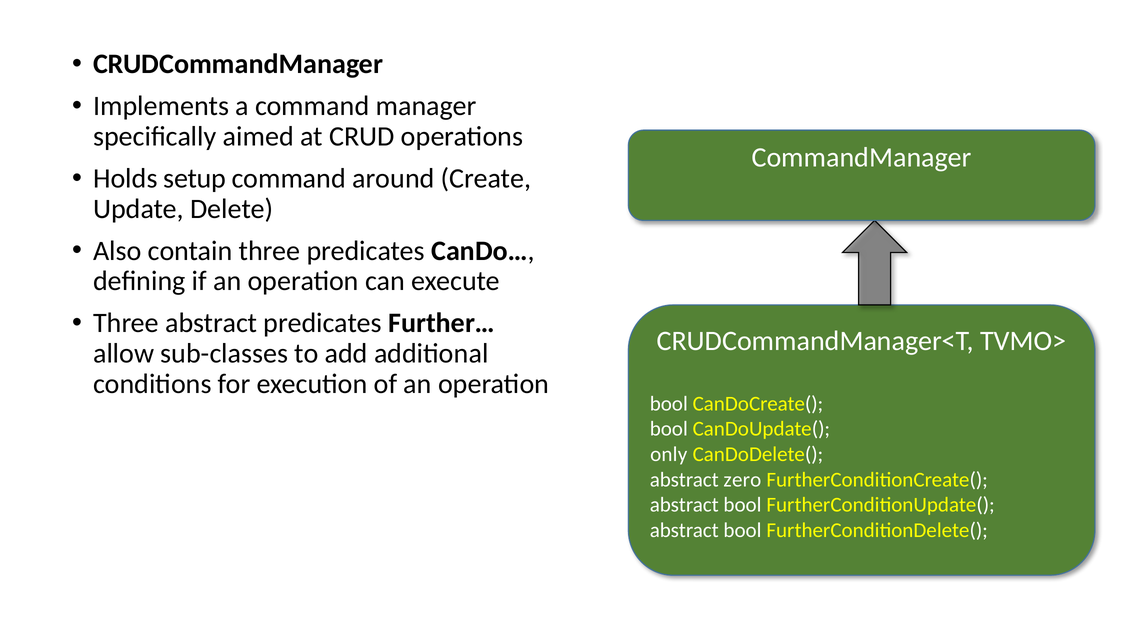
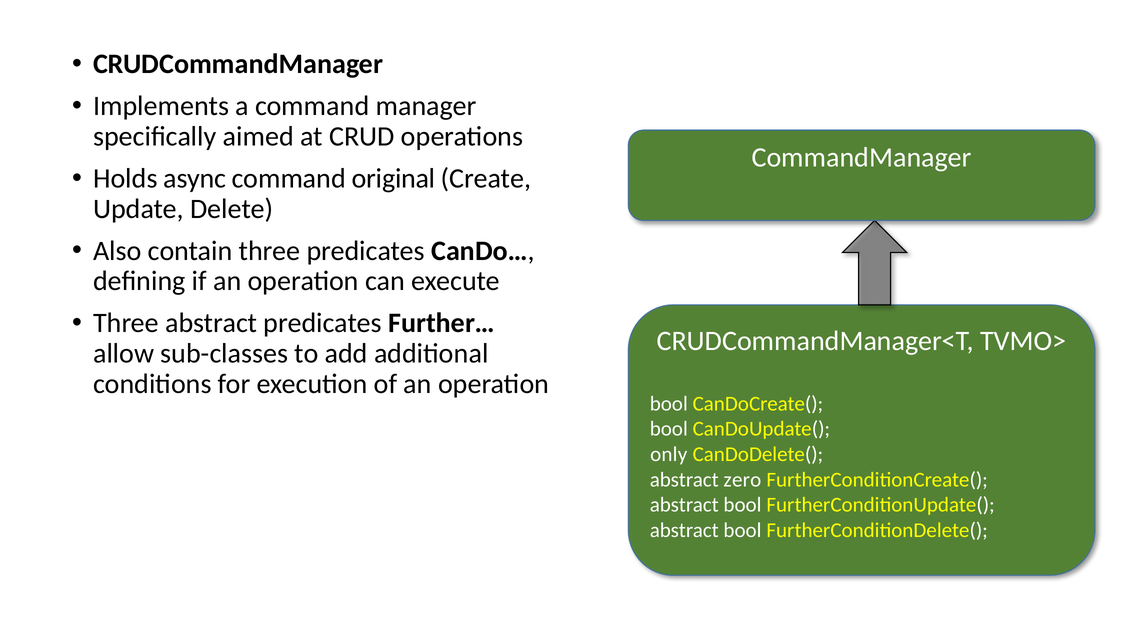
setup: setup -> async (195, 178)
around: around -> original (394, 178)
